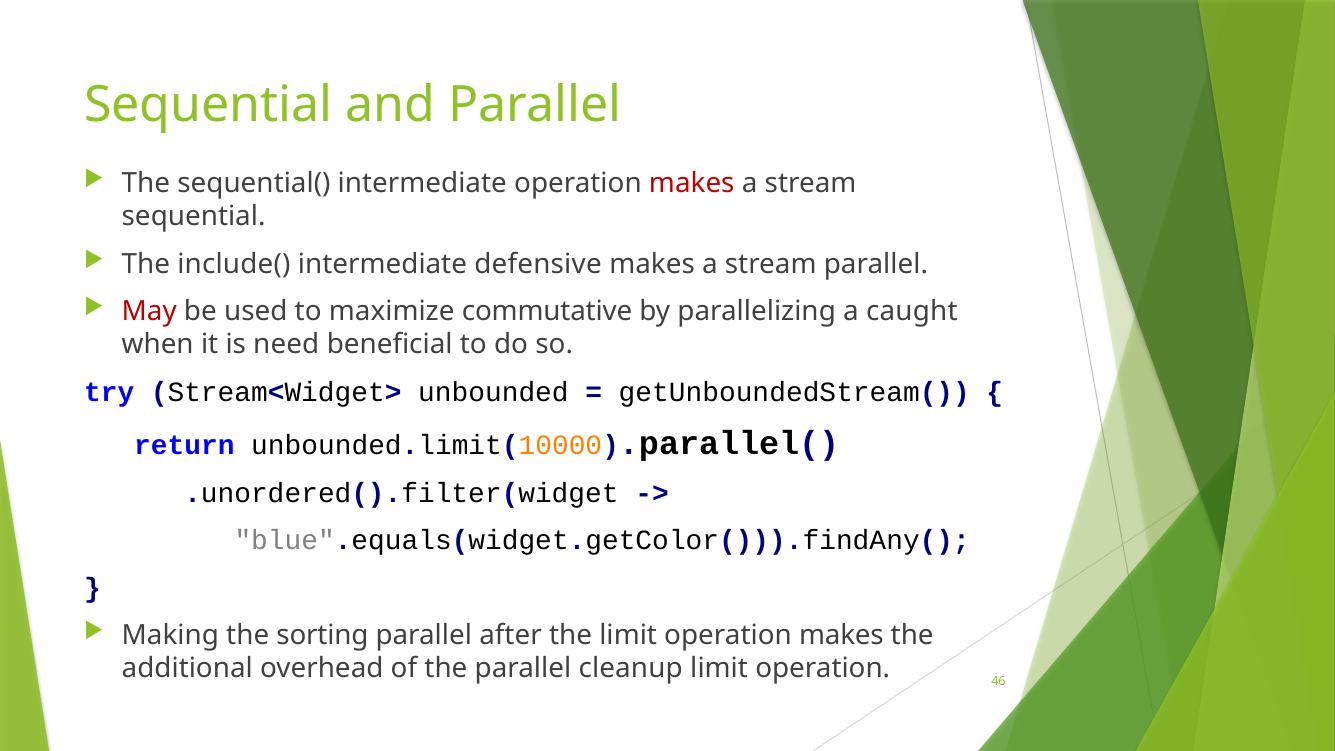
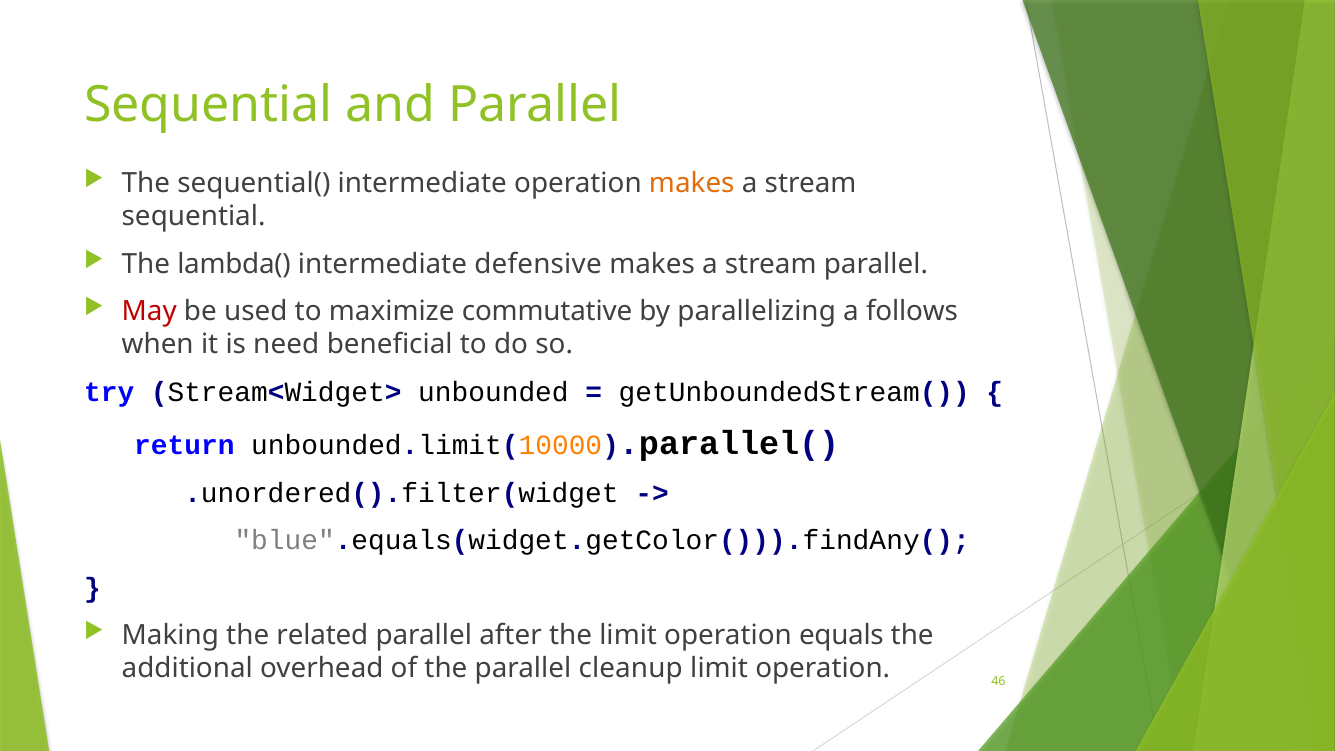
makes colour: red -> orange (692, 183)
include(: include( -> lambda( (234, 264)
caught: caught -> follows (912, 311)
sorting: sorting -> related (322, 635)
limit operation makes: makes -> equals (841, 635)
